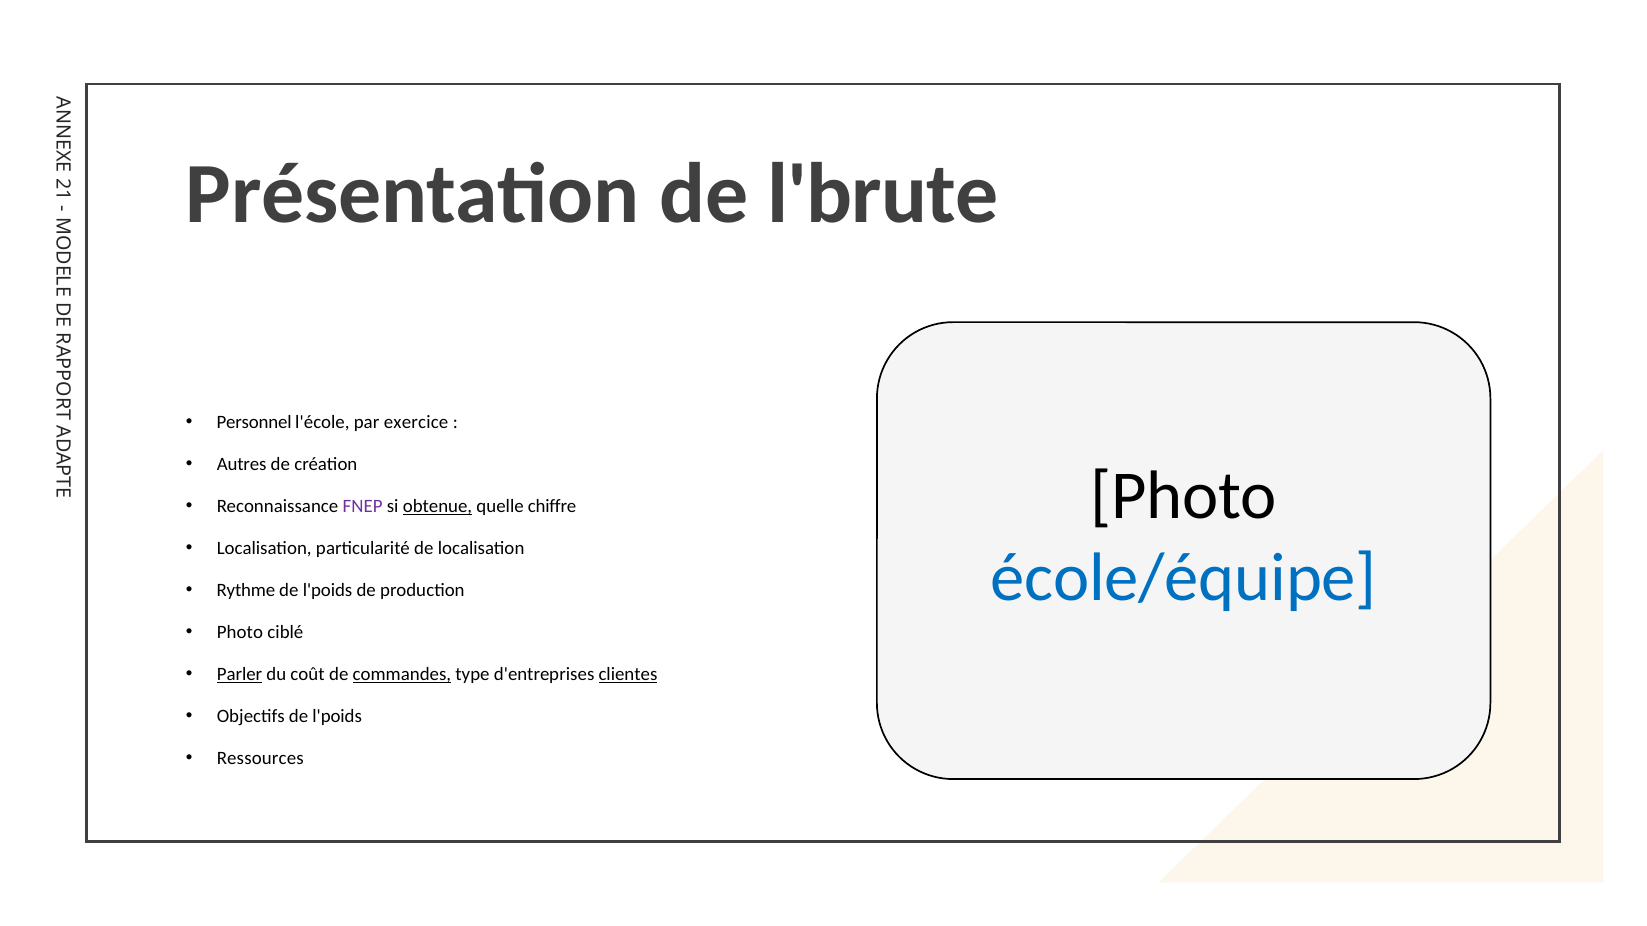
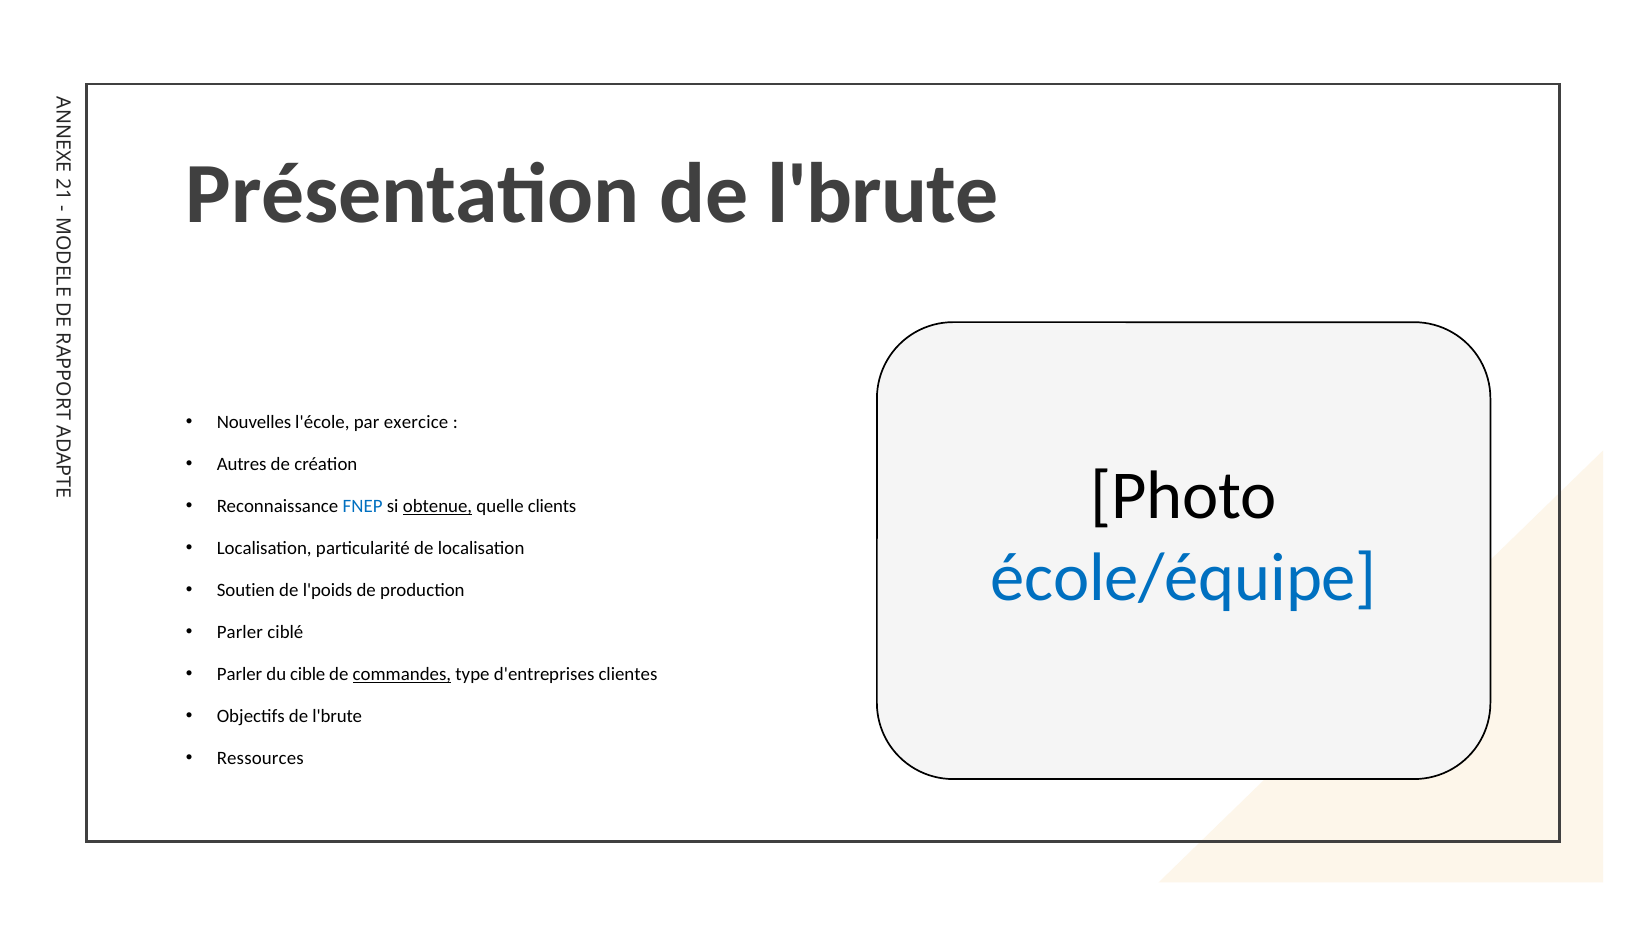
Personnel: Personnel -> Nouvelles (254, 422)
FNEP colour: purple -> blue (363, 506)
chiffre: chiffre -> clients (552, 506)
Rythme: Rythme -> Soutien (246, 590)
Photo: Photo -> Parler (240, 633)
Parler underline: present -> none (240, 675)
coût: coût -> cible (308, 675)
clientes underline: present -> none (628, 675)
Objectifs de l'poids: l'poids -> l'brute (337, 717)
